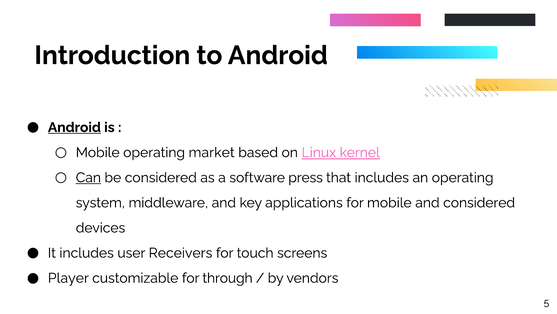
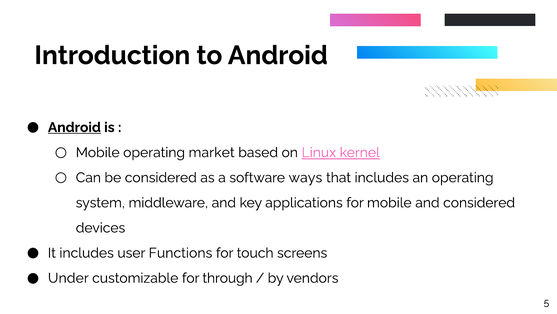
Can underline: present -> none (88, 177)
press: press -> ways (305, 177)
Receivers: Receivers -> Functions (180, 252)
Player: Player -> Under (68, 278)
